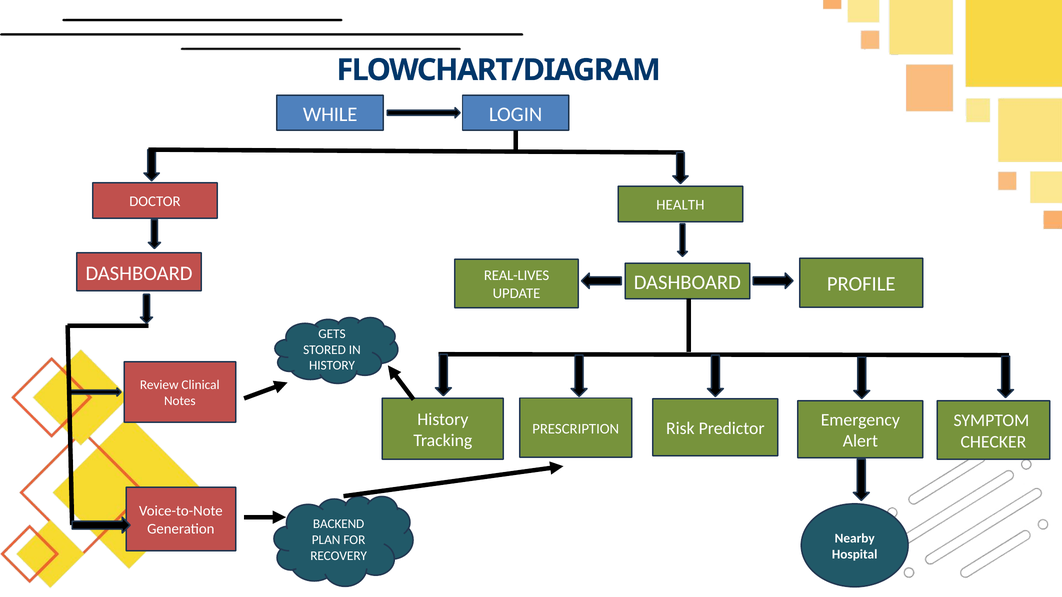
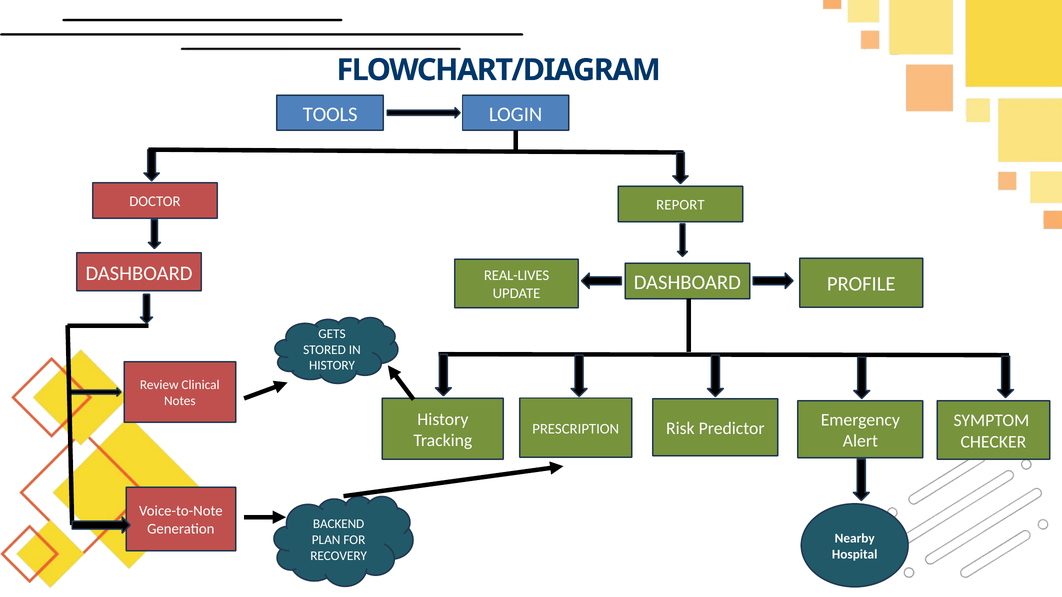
WHILE: WHILE -> TOOLS (330, 114)
HEALTH: HEALTH -> REPORT (680, 205)
